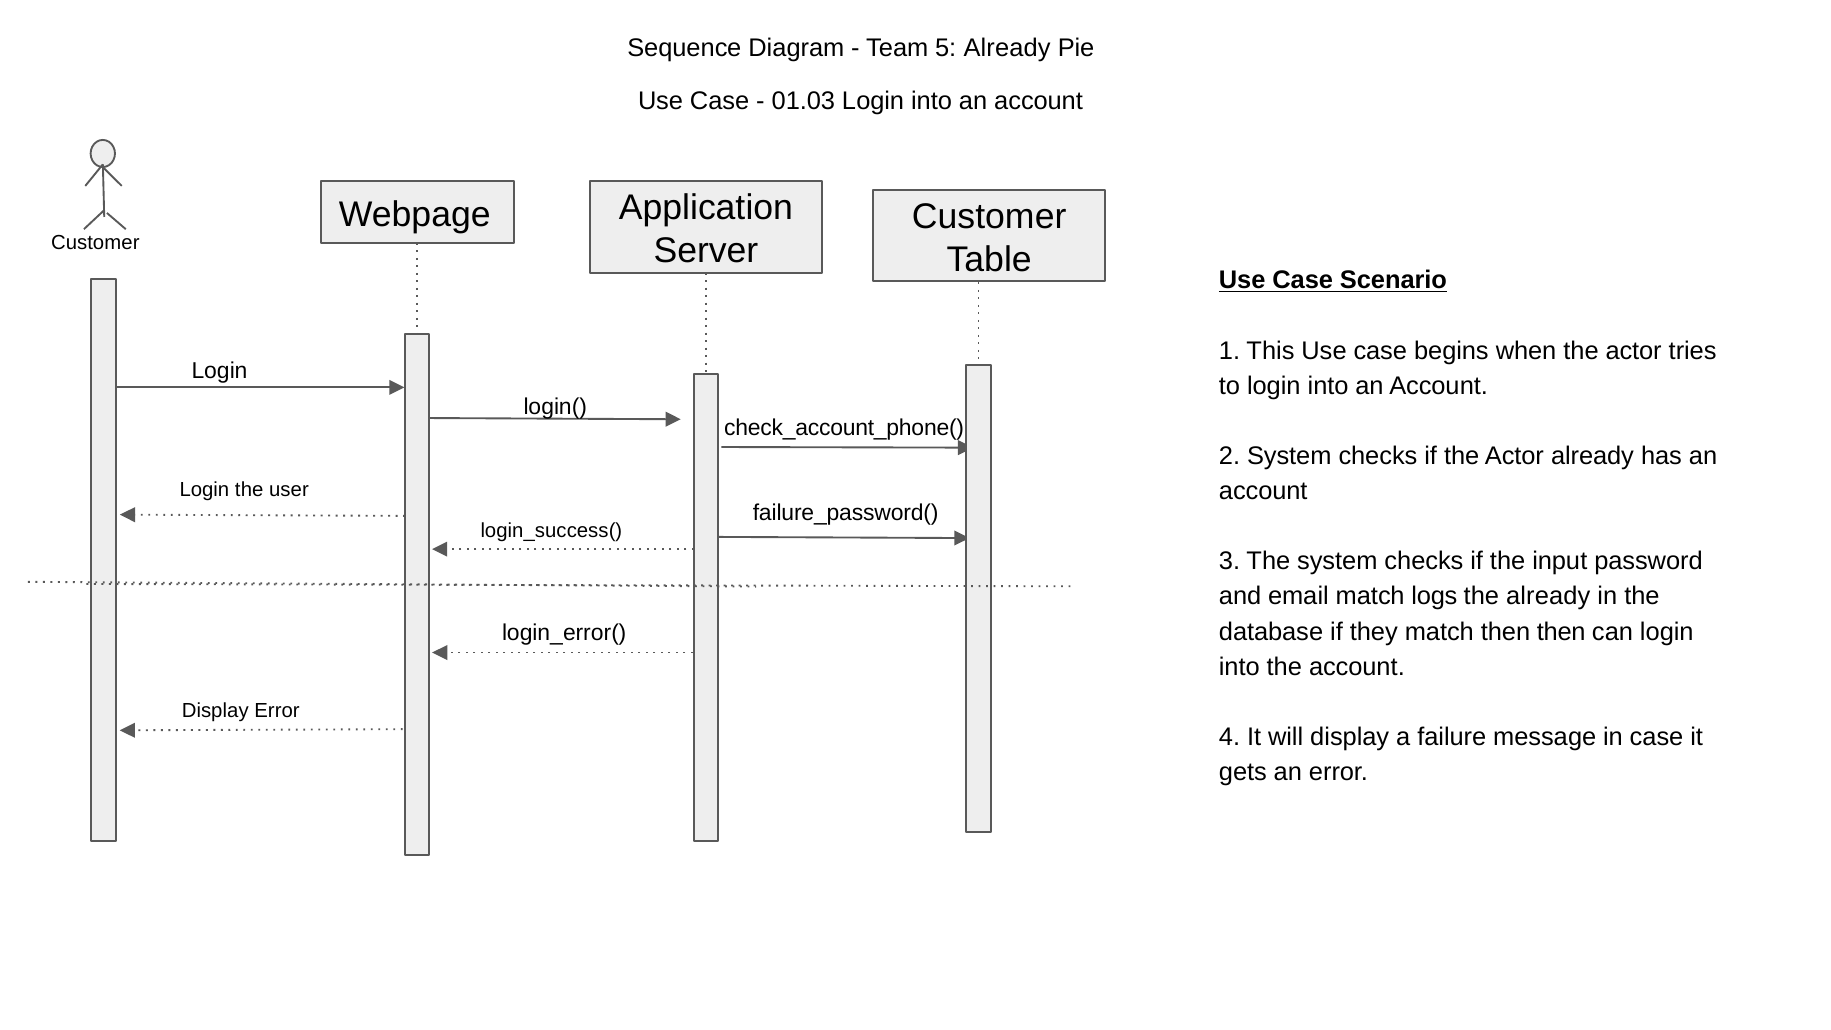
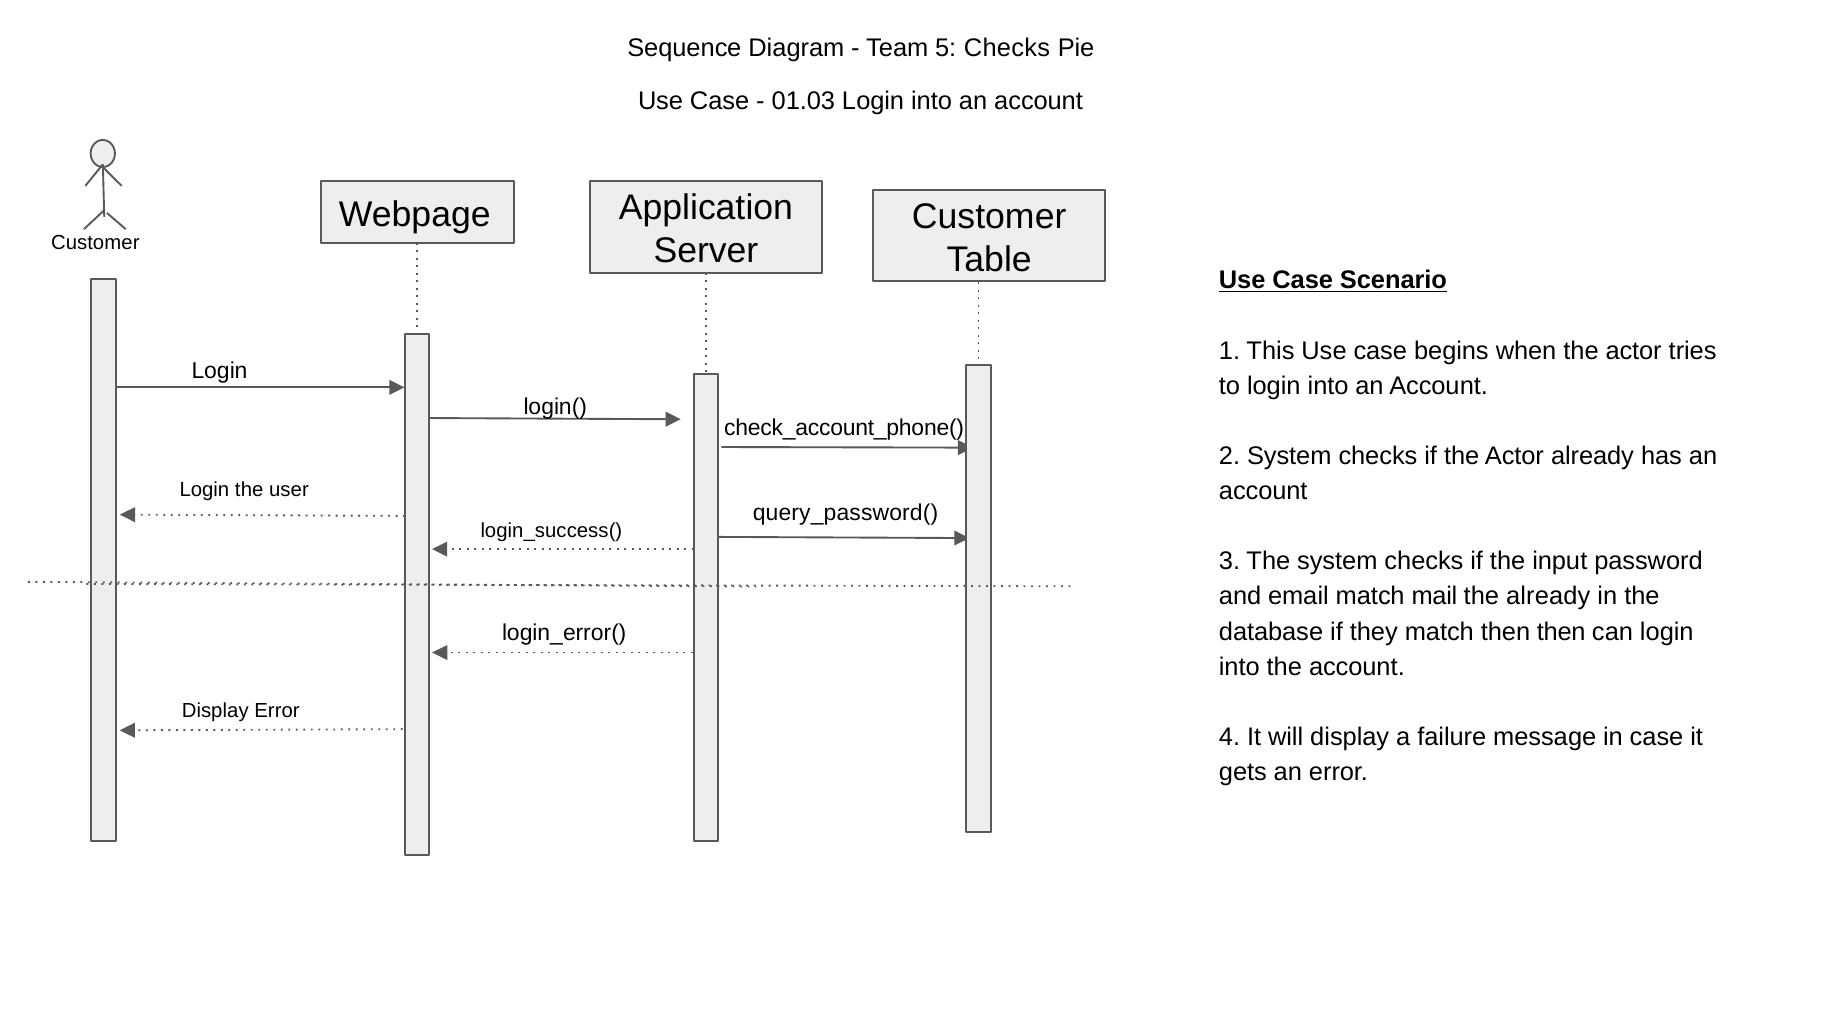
5 Already: Already -> Checks (1007, 48)
failure_password(: failure_password( -> query_password( (846, 513)
logs: logs -> mail (1434, 596)
